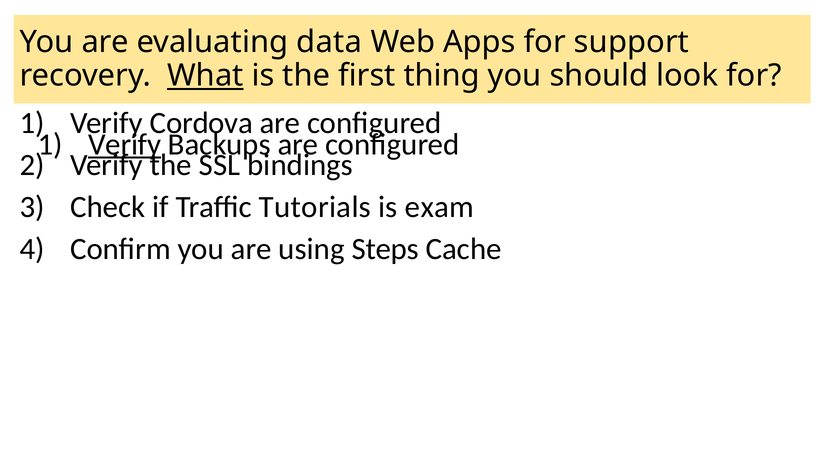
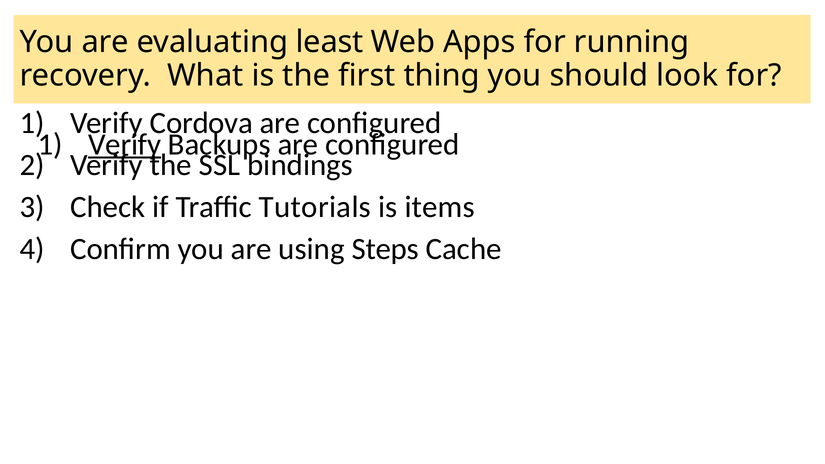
data: data -> least (329, 42)
support: support -> running (632, 42)
What underline: present -> none (205, 76)
exam: exam -> items (440, 207)
